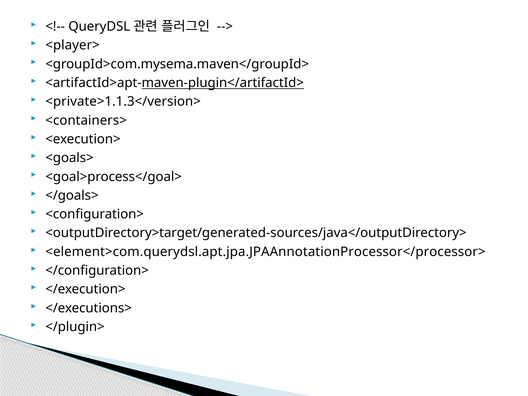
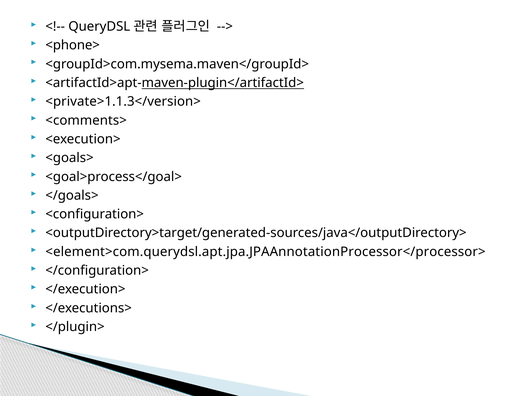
<player>: <player> -> <phone> (73, 45)
<containers>: <containers> -> <comments> (86, 120)
